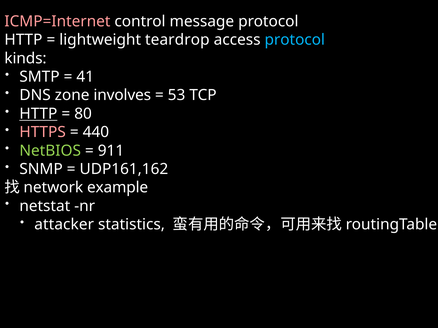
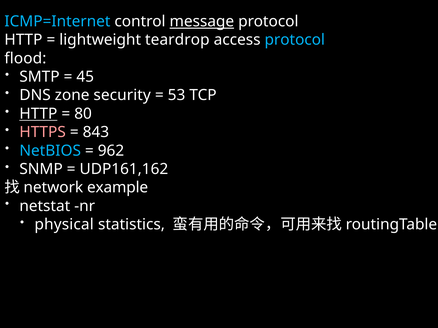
ICMP=Internet colour: pink -> light blue (57, 21)
message underline: none -> present (202, 21)
kinds: kinds -> flood (25, 58)
41: 41 -> 45 (85, 77)
involves: involves -> security (122, 95)
440: 440 -> 843 (96, 132)
NetBIOS colour: light green -> light blue (50, 151)
911: 911 -> 962 (111, 151)
attacker: attacker -> physical (64, 225)
